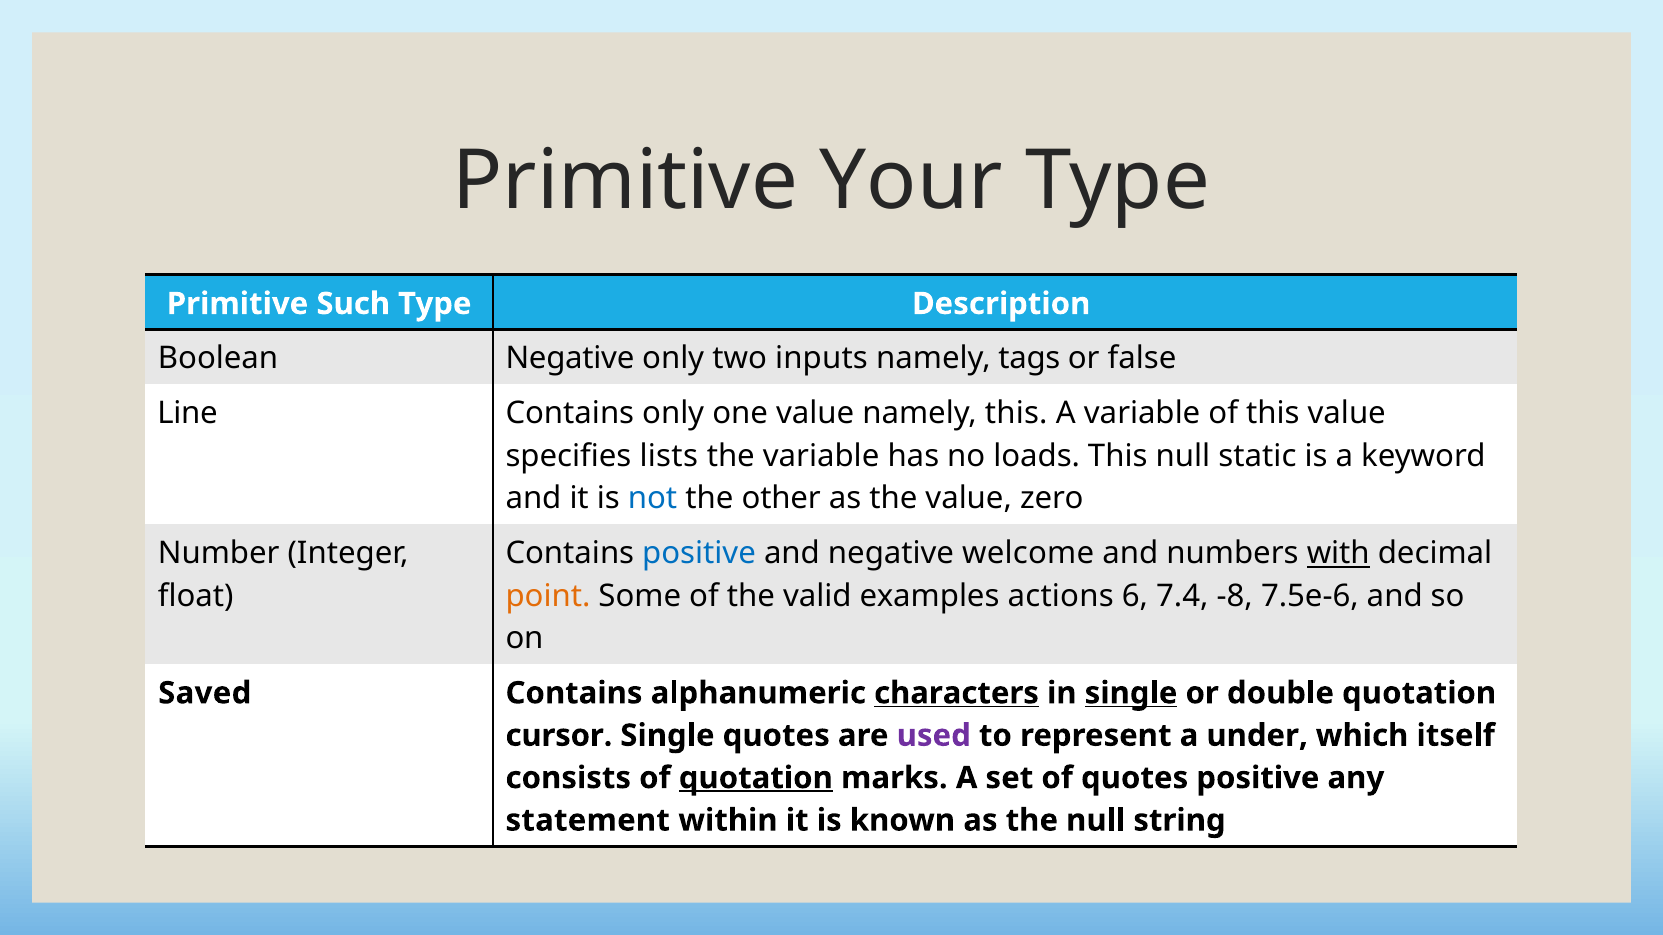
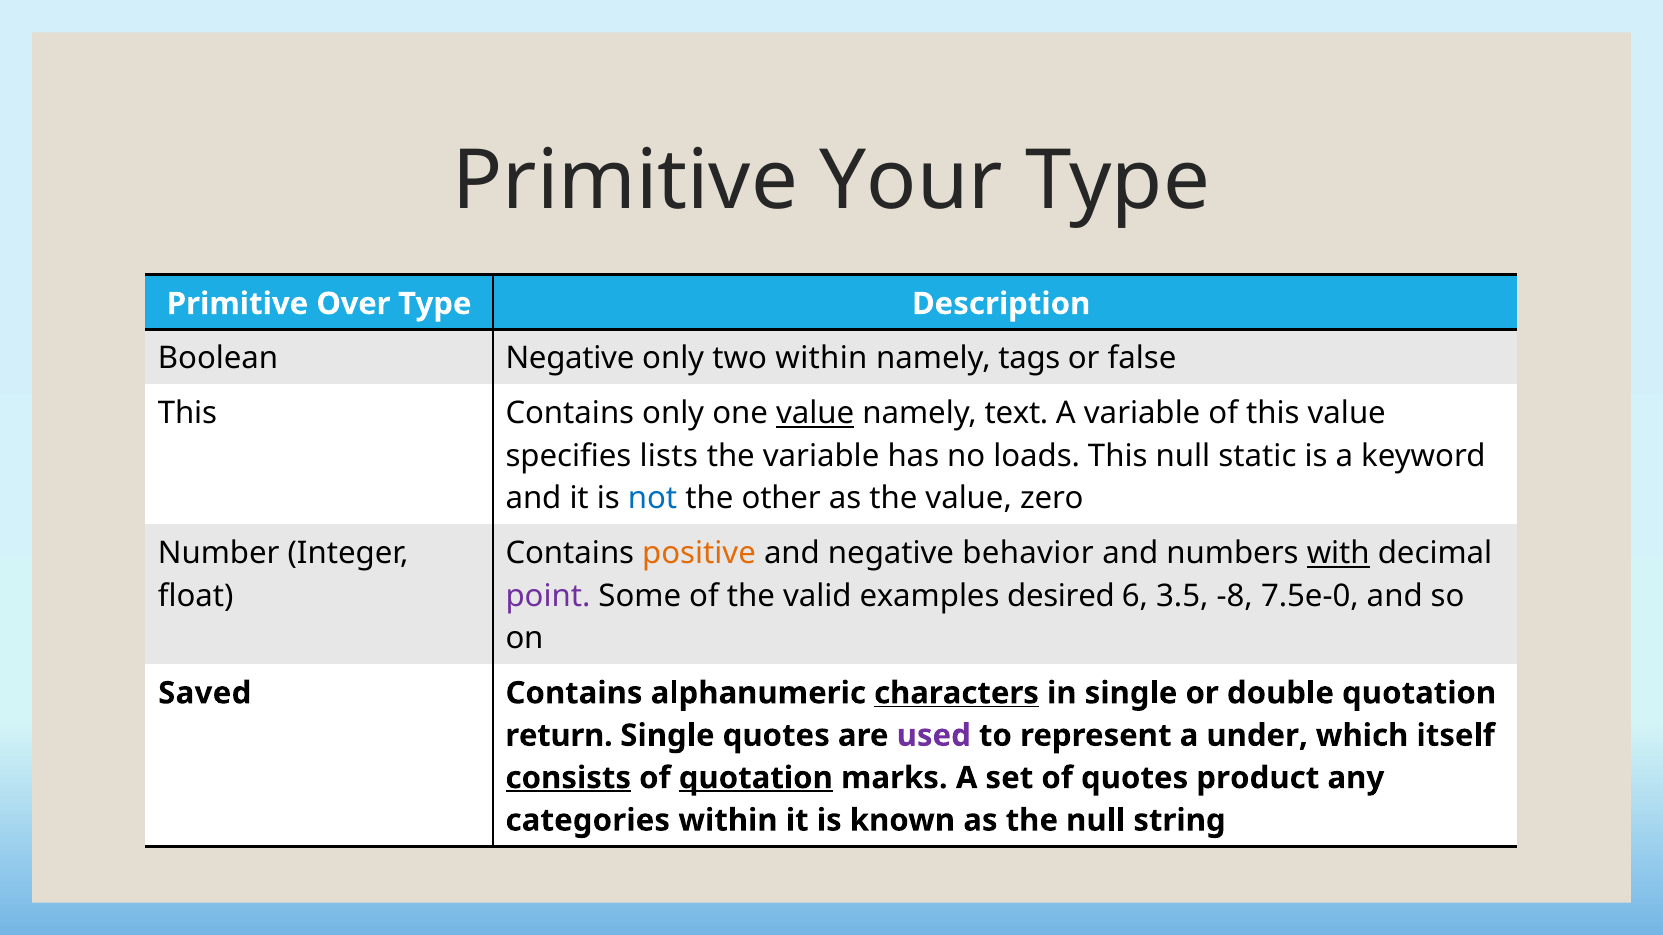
Such: Such -> Over (353, 304)
two inputs: inputs -> within (821, 359)
Line: Line -> This (188, 414)
value underline: none -> present (815, 414)
namely this: this -> text (1016, 414)
positive colour: blue -> orange (699, 554)
welcome: welcome -> behavior (1028, 554)
point colour: orange -> purple (548, 596)
actions: actions -> desired (1061, 596)
7.4: 7.4 -> 3.5 (1182, 596)
7.5e-6: 7.5e-6 -> 7.5e-0 (1310, 596)
single underline: present -> none (1131, 693)
cursor: cursor -> return (559, 736)
consists underline: none -> present (568, 778)
quotes positive: positive -> product (1258, 778)
statement: statement -> categories (588, 821)
